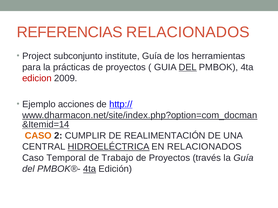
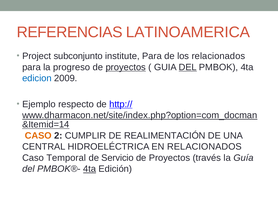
REFERENCIAS RELACIONADOS: RELACIONADOS -> LATINOAMERICA (188, 32)
institute Guía: Guía -> Para (152, 56)
los herramientas: herramientas -> relacionados (218, 56)
prácticas: prácticas -> progreso (72, 67)
proyectos underline: none -> present (126, 67)
edicion colour: red -> blue (37, 78)
acciones: acciones -> respecto (76, 104)
HIDROELÉCTRICA underline: present -> none (109, 147)
Trabajo: Trabajo -> Servicio (118, 158)
